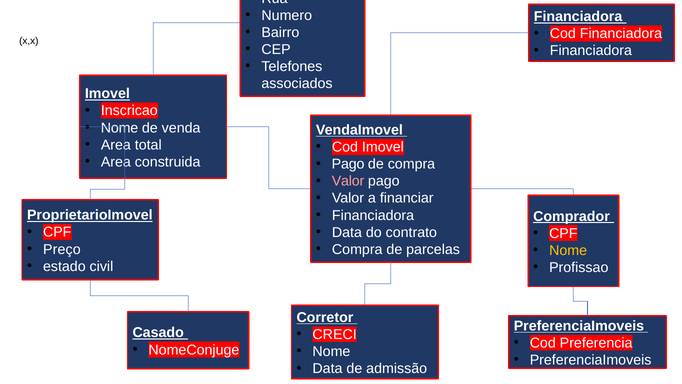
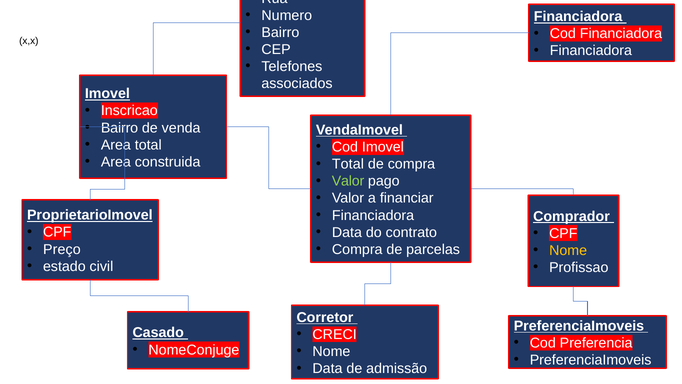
Nome: Nome -> Bairro (120, 128)
Pago: Pago -> Total (348, 164)
Valor colour: pink -> light green (348, 181)
